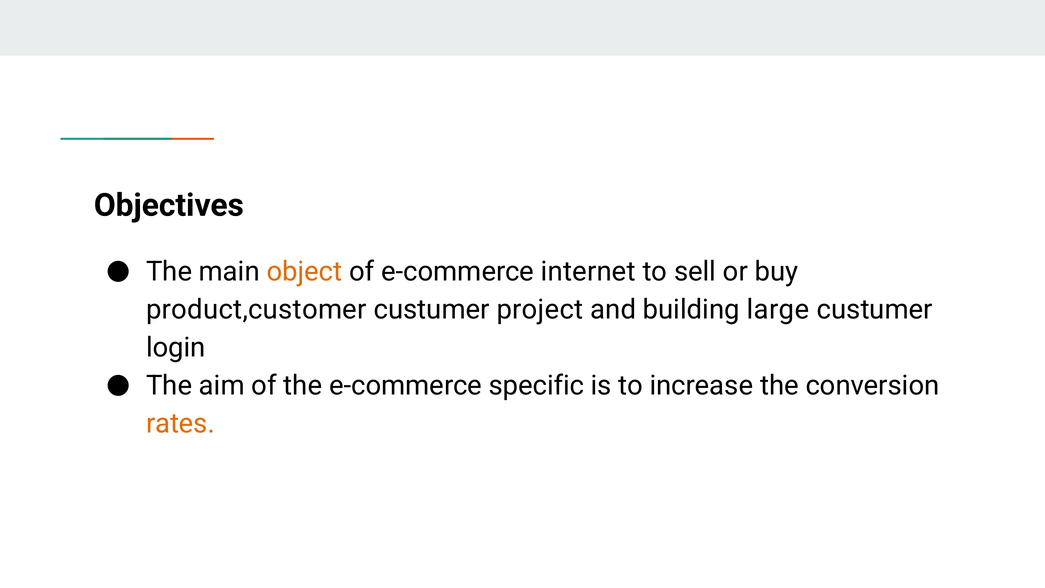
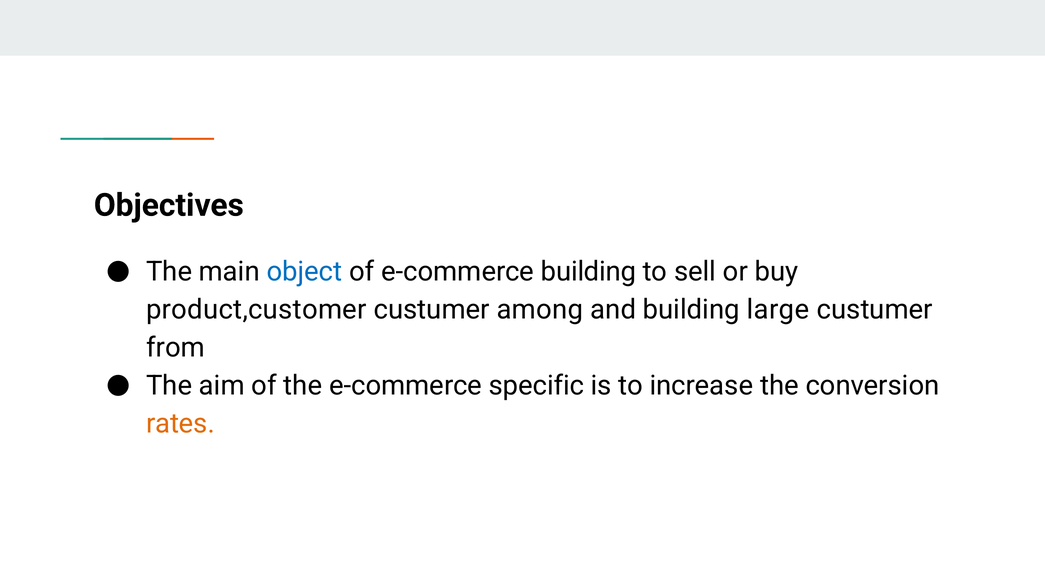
object colour: orange -> blue (304, 271)
e-commerce internet: internet -> building (589, 271)
project: project -> among (540, 309)
login: login -> from (176, 347)
